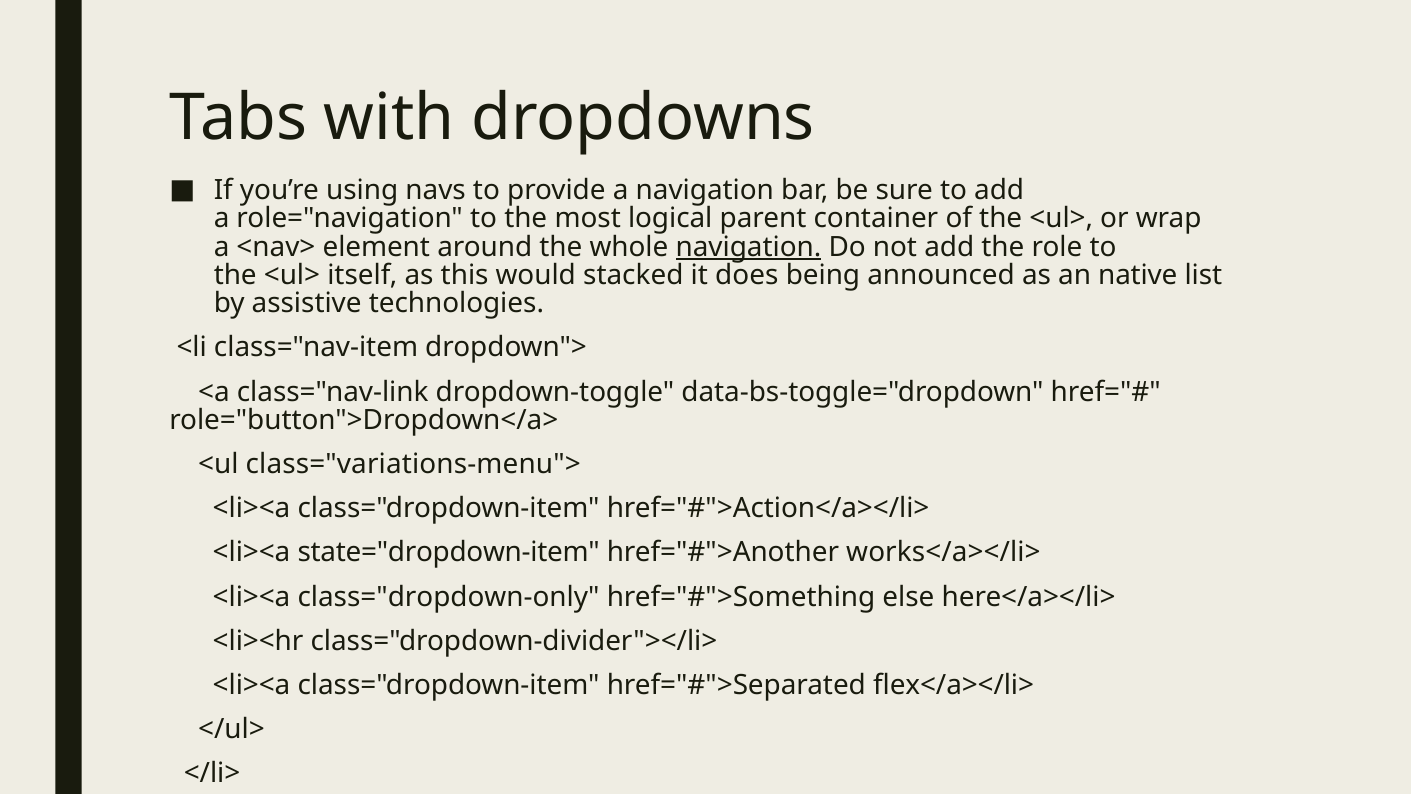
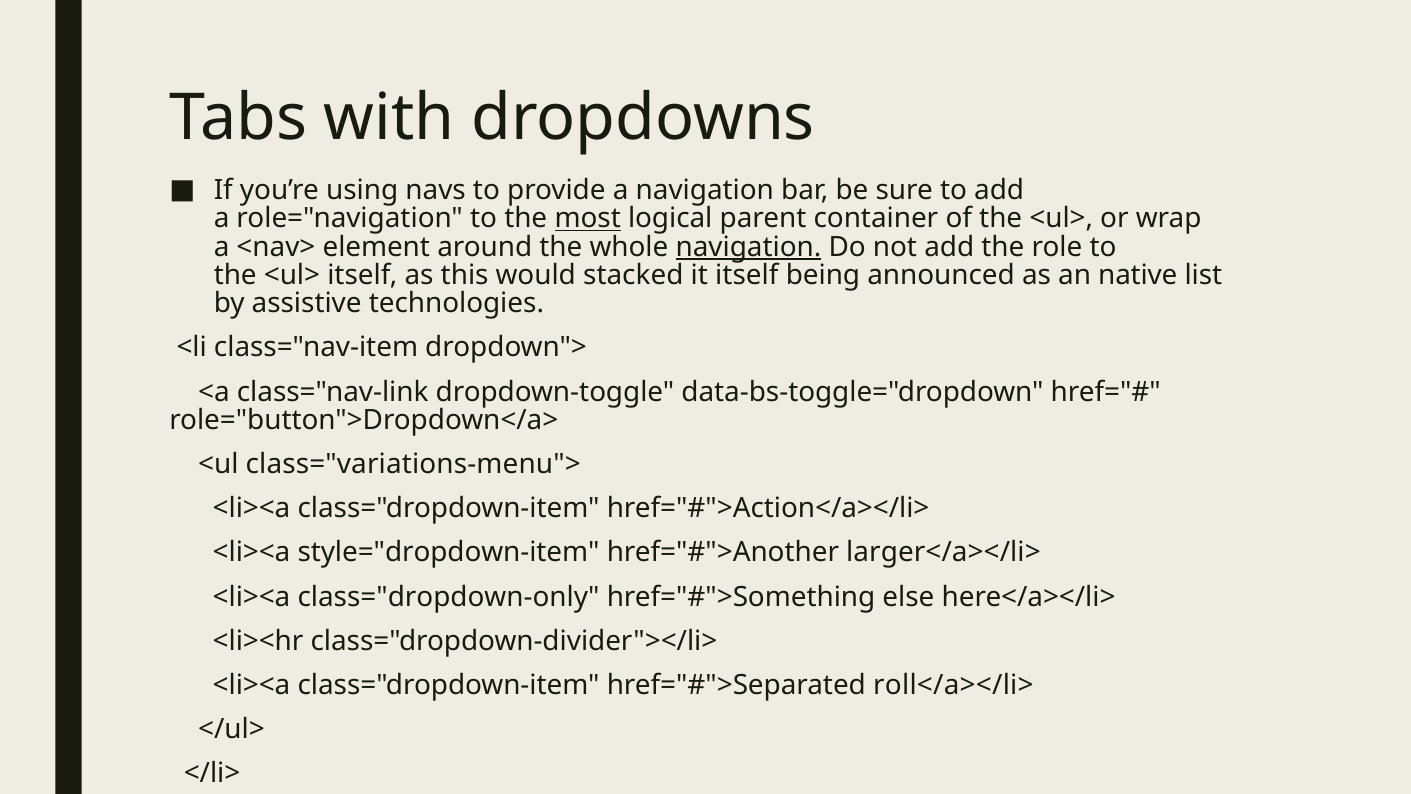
most underline: none -> present (588, 218)
it does: does -> itself (747, 275)
state="dropdown-item: state="dropdown-item -> style="dropdown-item (449, 553)
works</a></li>: works</a></li> -> larger</a></li> (943, 553)
flex</a></li>: flex</a></li> -> roll</a></li> (953, 685)
